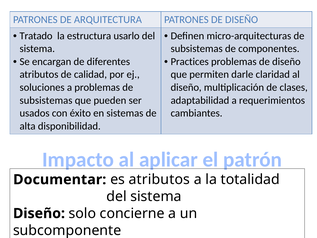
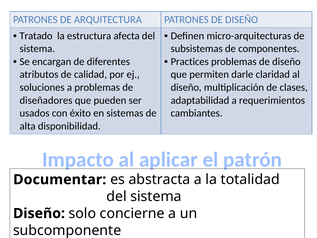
usarlo: usarlo -> afecta (127, 36)
subsistemas: subsistemas -> diseñadores (46, 100)
es atributos: atributos -> abstracta (159, 179)
